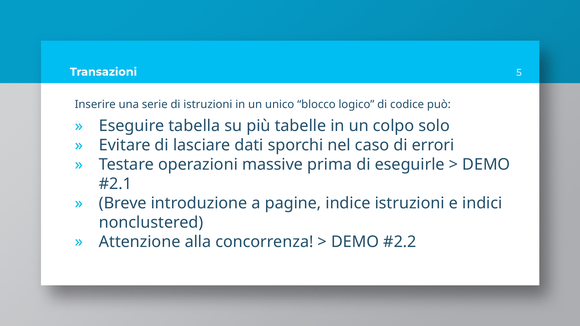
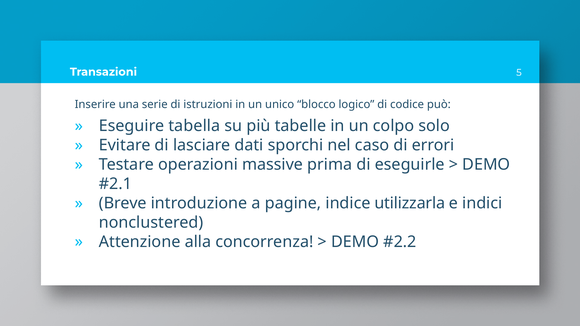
indice istruzioni: istruzioni -> utilizzarla (410, 203)
